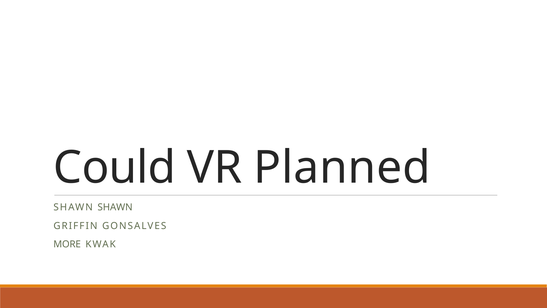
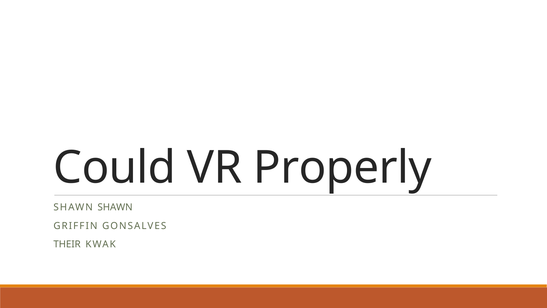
Planned: Planned -> Properly (342, 168)
MORE: MORE -> THEIR (67, 244)
